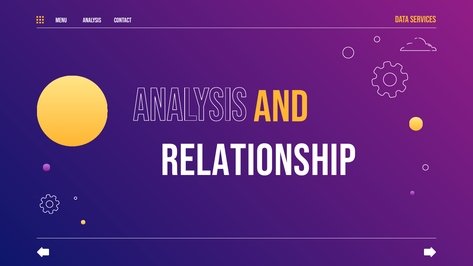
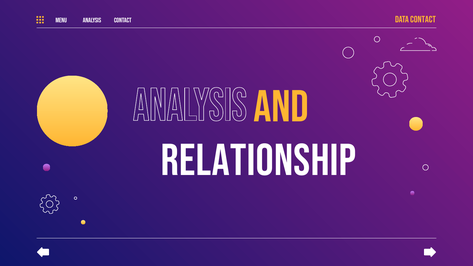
Data SERVICES: SERVICES -> CONTACT (423, 19)
